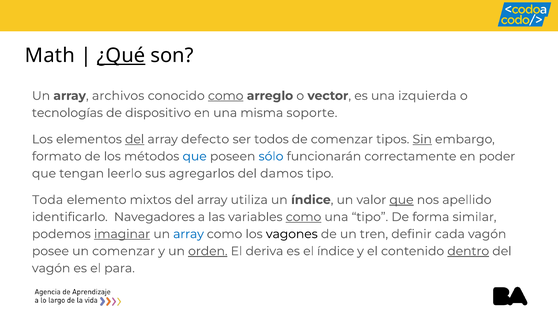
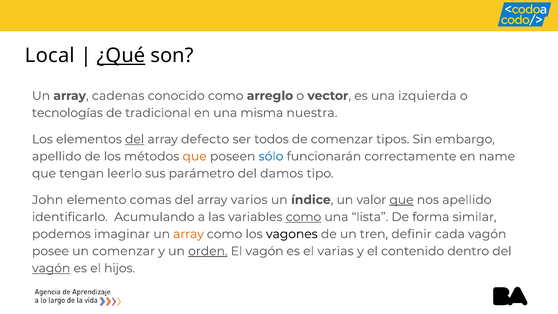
Math: Math -> Local (50, 56)
archivos: archivos -> cadenas (118, 96)
como underline: present -> none (226, 96)
dispositivo: dispositivo -> tradicional (158, 113)
soporte: soporte -> nuestra (312, 113)
Sin underline: present -> none (422, 139)
formato: formato -> apellido (57, 156)
que colour: blue -> orange (195, 156)
poder: poder -> name (497, 156)
agregarlos: agregarlos -> parámetro (202, 173)
Toda: Toda -> John (48, 200)
mixtos: mixtos -> comas (151, 200)
utiliza: utiliza -> varios (249, 200)
Navegadores: Navegadores -> Acumulando (154, 217)
una tipo: tipo -> lista (370, 217)
imaginar underline: present -> none (122, 234)
array colour: blue -> orange (188, 234)
El deriva: deriva -> vagón (264, 251)
el índice: índice -> varias (336, 251)
dentro underline: present -> none (468, 251)
vagón underline: none -> present (51, 268)
para: para -> hijos (120, 268)
